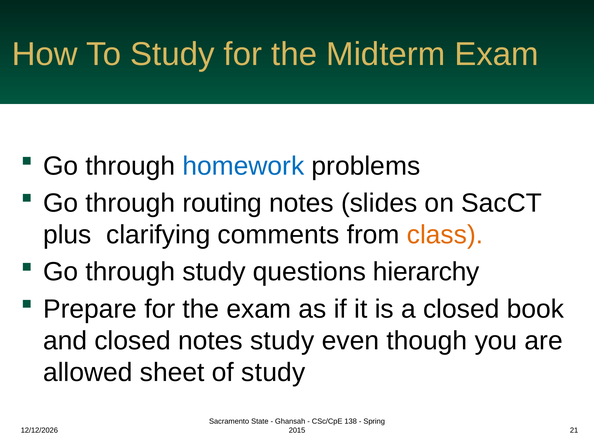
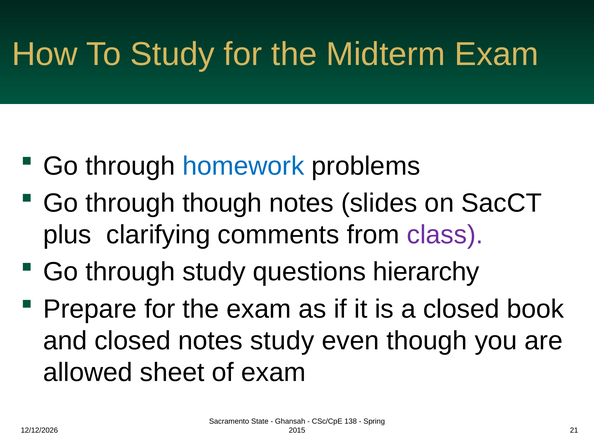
through routing: routing -> though (222, 203)
class colour: orange -> purple (445, 235)
of study: study -> exam (274, 372)
